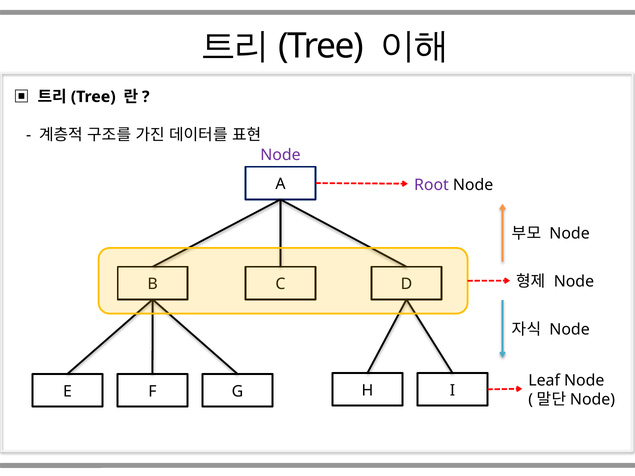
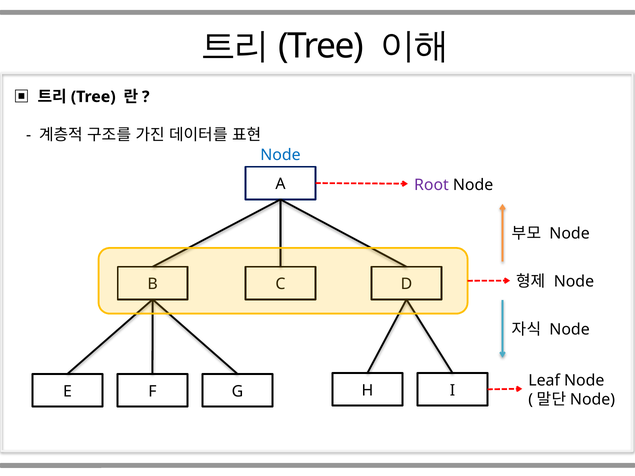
Node colour: purple -> blue (280, 155)
